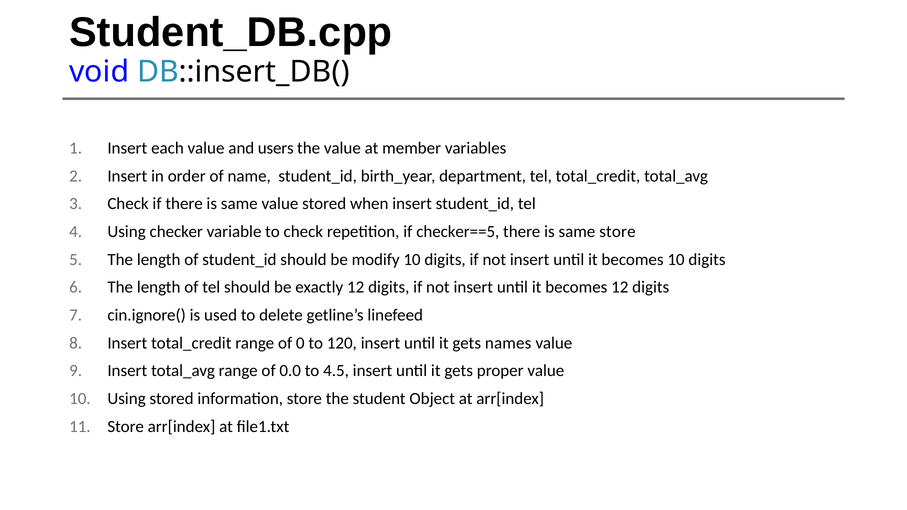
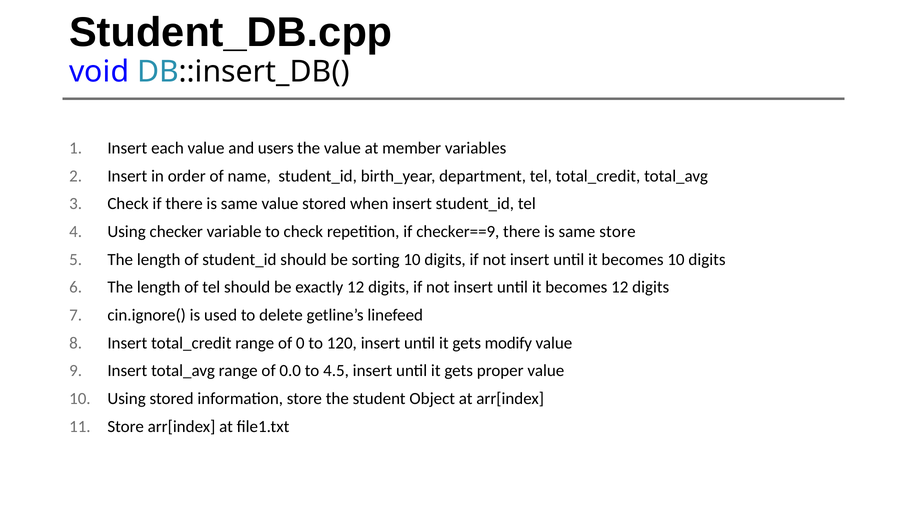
checker==5: checker==5 -> checker==9 (458, 232)
modify: modify -> sorting (376, 260)
names: names -> modify (508, 343)
